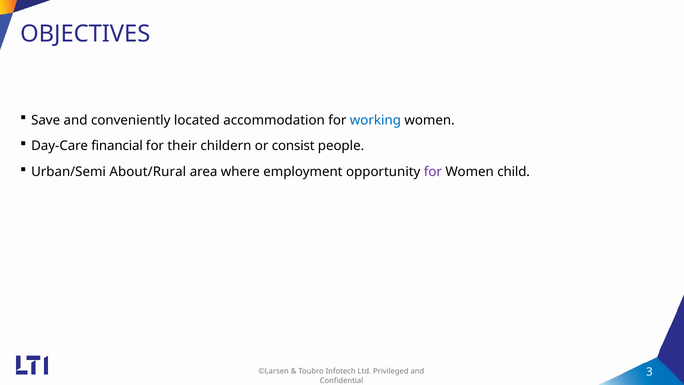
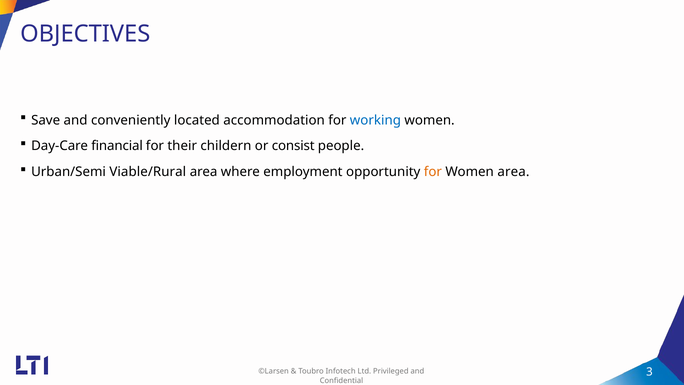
About/Rural: About/Rural -> Viable/Rural (148, 172)
for colour: purple -> orange (433, 172)
Women child: child -> area (513, 172)
